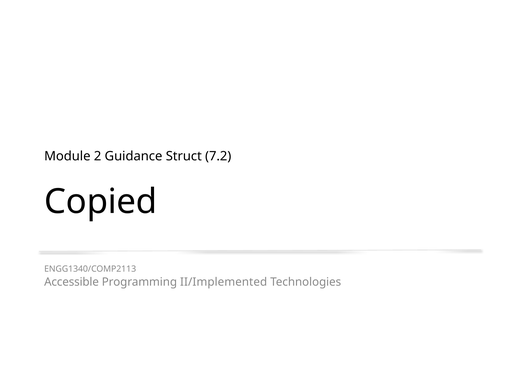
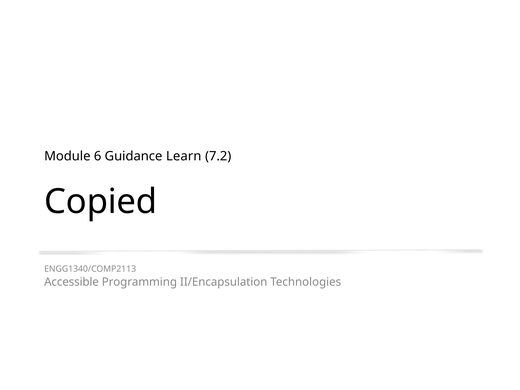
2: 2 -> 6 (98, 156)
Struct: Struct -> Learn (184, 156)
II/Implemented: II/Implemented -> II/Encapsulation (224, 282)
